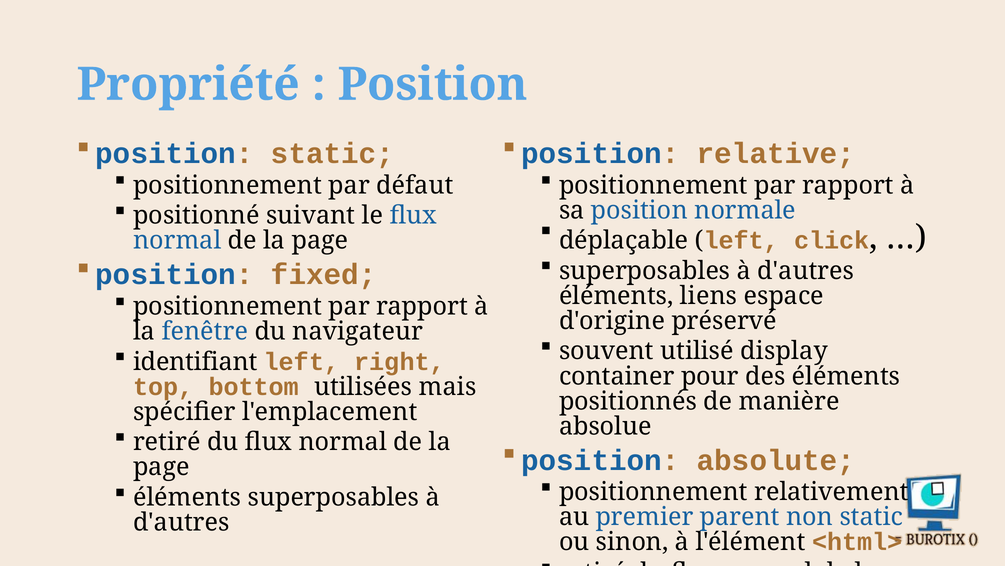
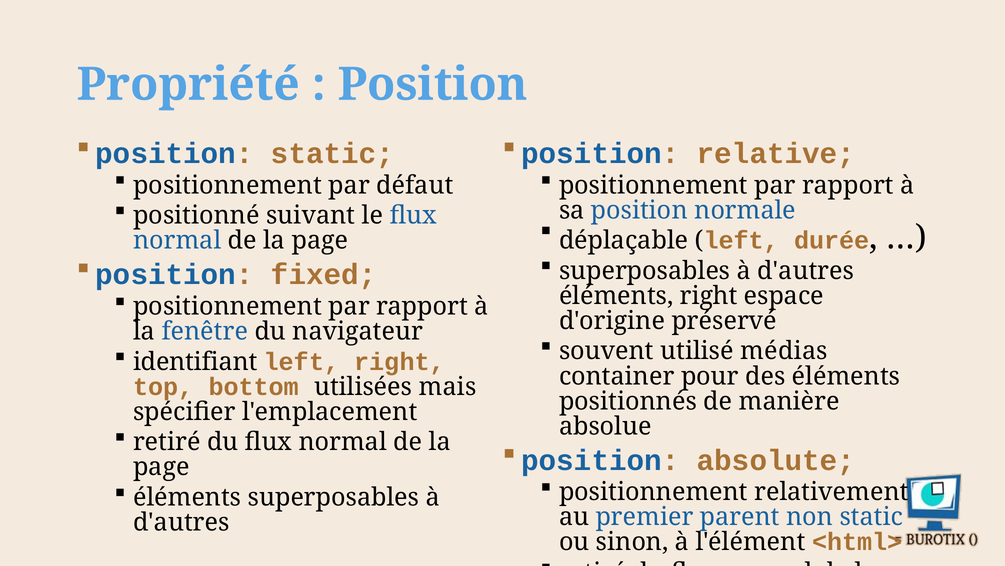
click: click -> durée (832, 240)
éléments liens: liens -> right (709, 295)
display: display -> médias (784, 351)
